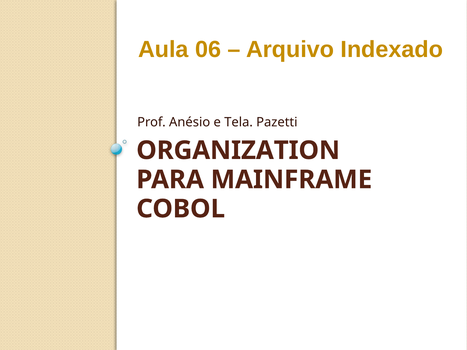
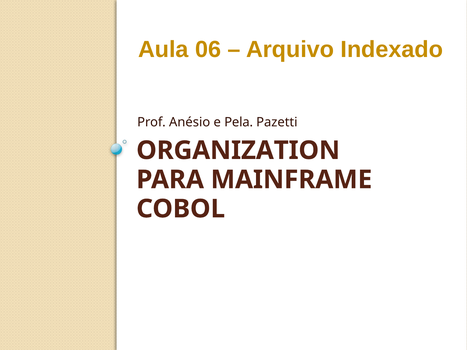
Tela: Tela -> Pela (239, 122)
